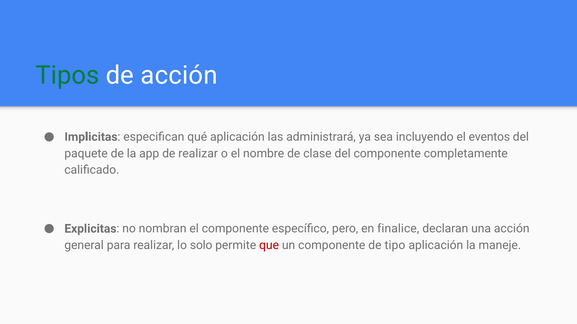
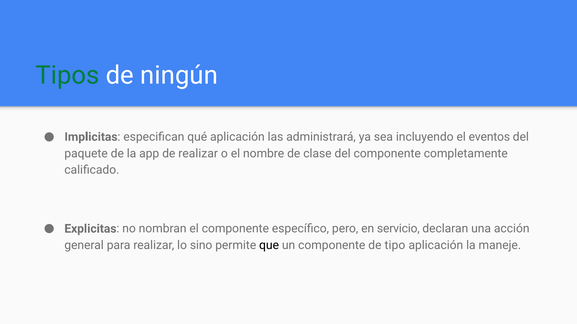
de acción: acción -> ningún (179, 76)
finalice: finalice -> servicio (398, 229)
solo: solo -> sino (201, 246)
que colour: red -> black (269, 246)
